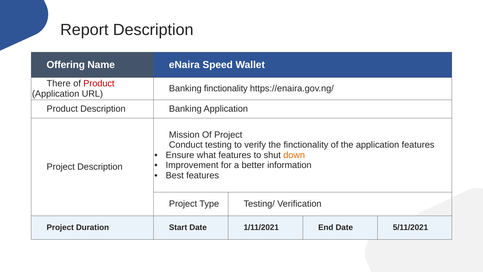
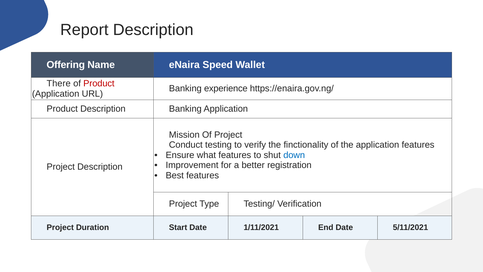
Banking finctionality: finctionality -> experience (226, 89)
down colour: orange -> blue (294, 155)
information: information -> registration (289, 165)
